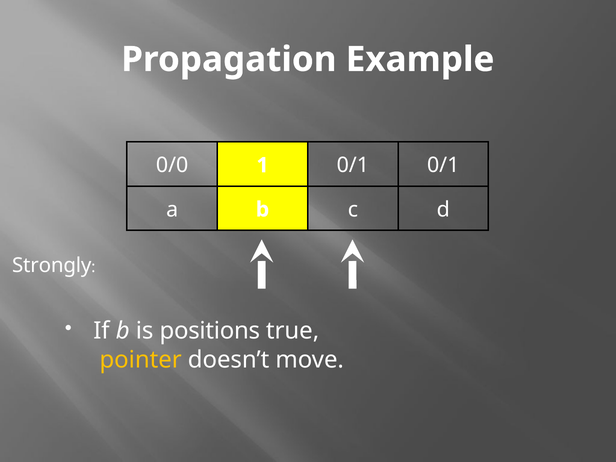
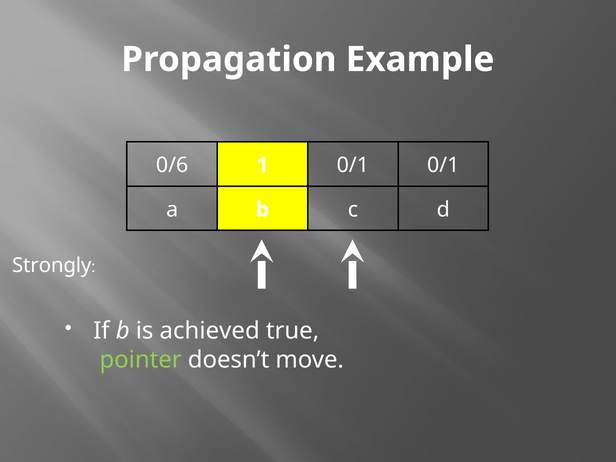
0/0: 0/0 -> 0/6 (172, 165)
positions: positions -> achieved (210, 331)
pointer colour: yellow -> light green (141, 360)
